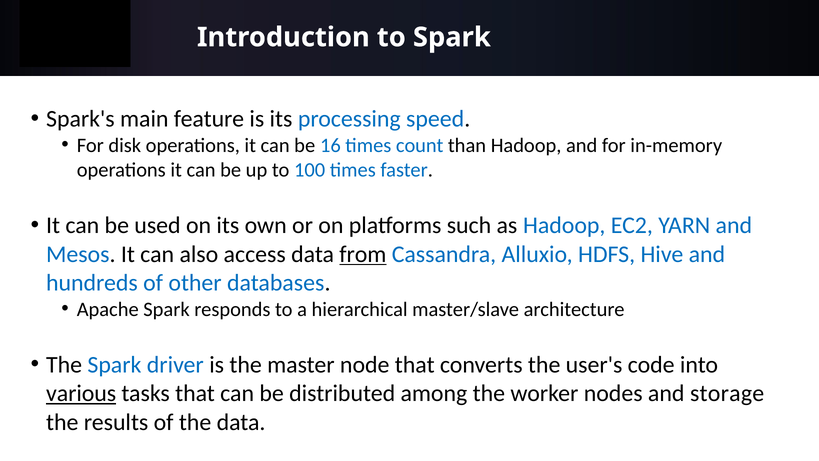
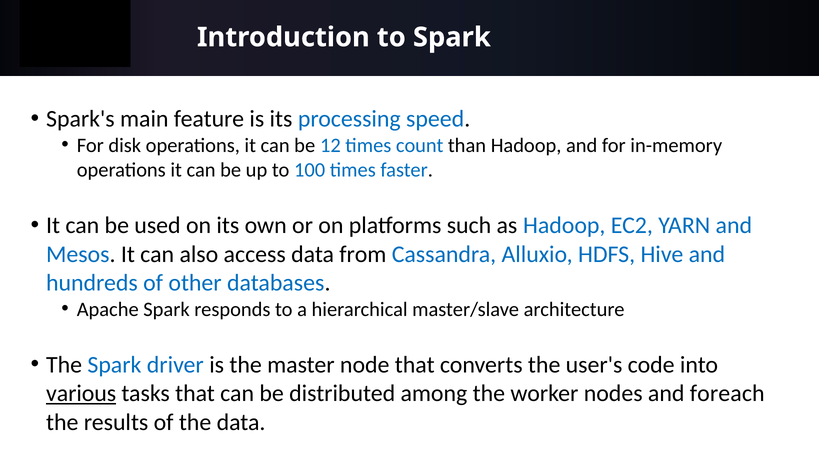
16: 16 -> 12 (330, 145)
from underline: present -> none (363, 254)
storage: storage -> foreach (727, 393)
